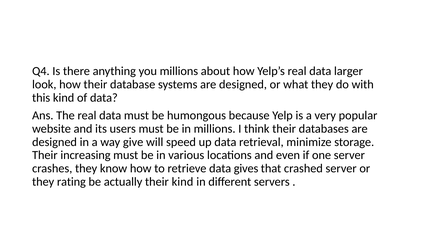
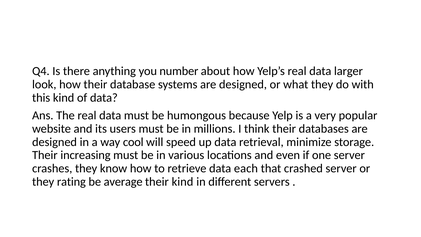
you millions: millions -> number (179, 71)
give: give -> cool (133, 142)
gives: gives -> each (246, 168)
actually: actually -> average (123, 182)
